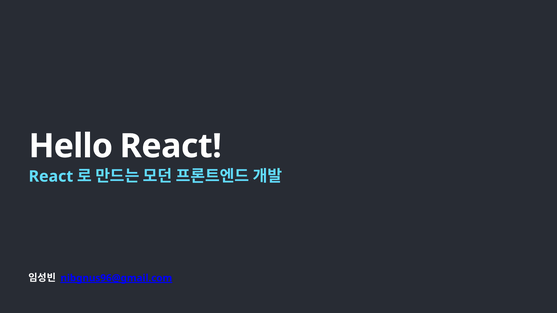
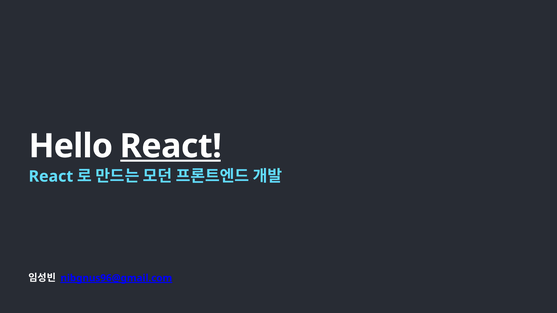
React underline: none -> present (171, 146)
